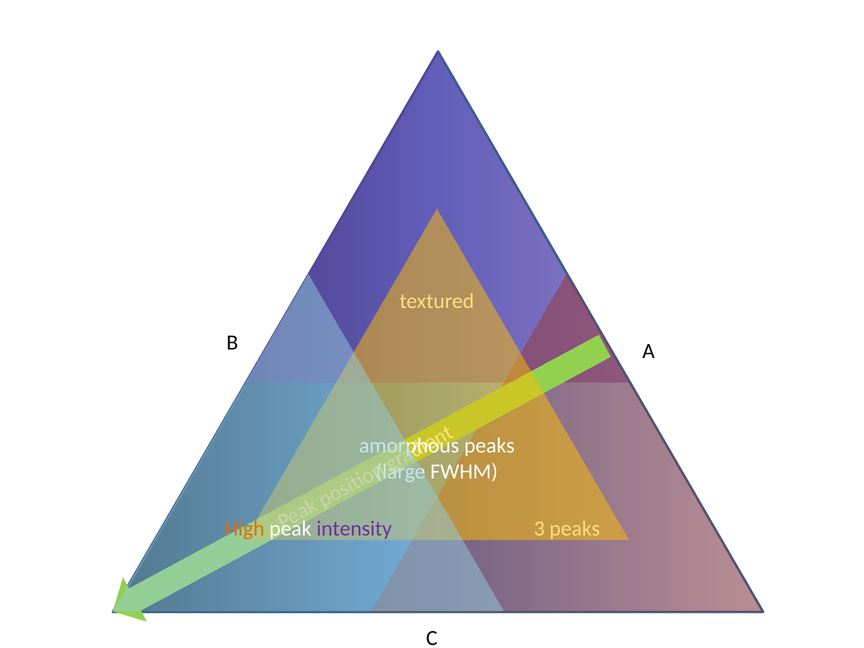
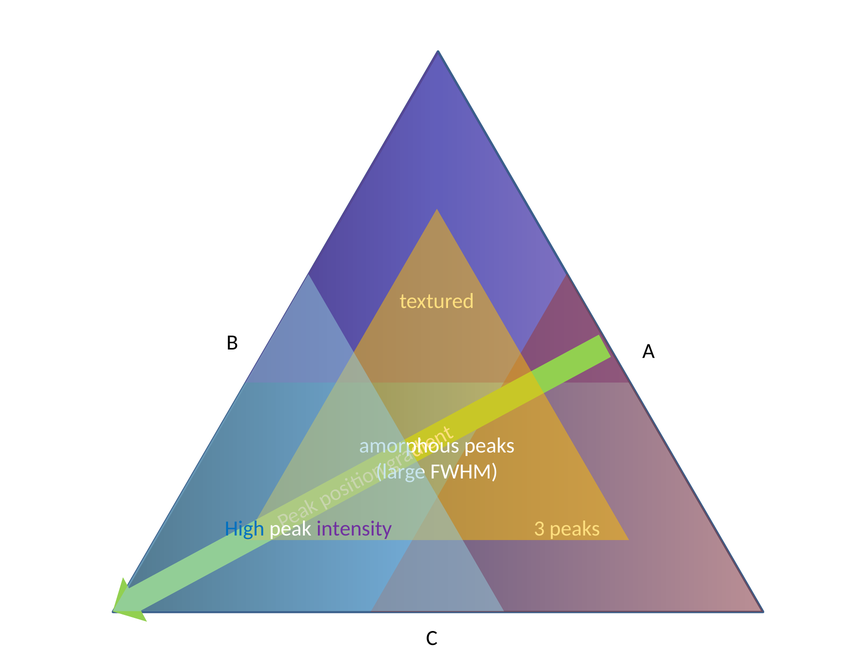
High colour: orange -> blue (245, 528)
